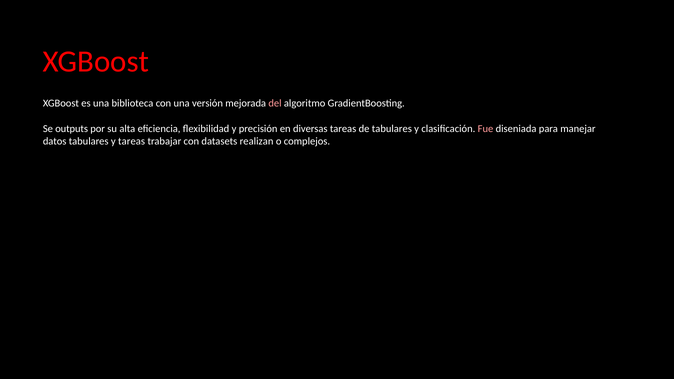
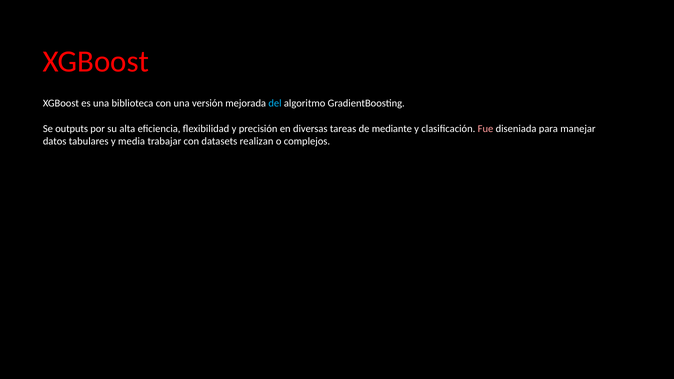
del colour: pink -> light blue (275, 104)
de tabulares: tabulares -> mediante (392, 129)
y tareas: tareas -> media (132, 141)
